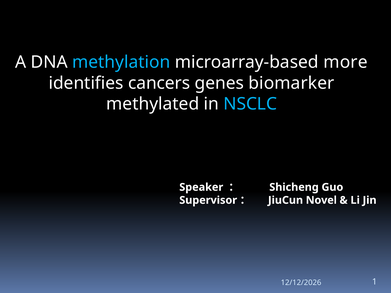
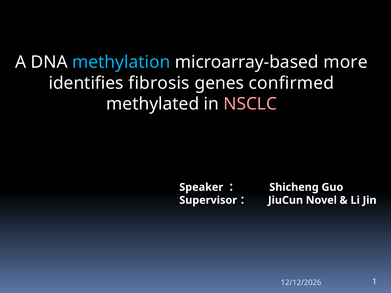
cancers: cancers -> fibrosis (159, 83)
biomarker: biomarker -> confirmed (291, 83)
NSCLC colour: light blue -> pink (250, 104)
